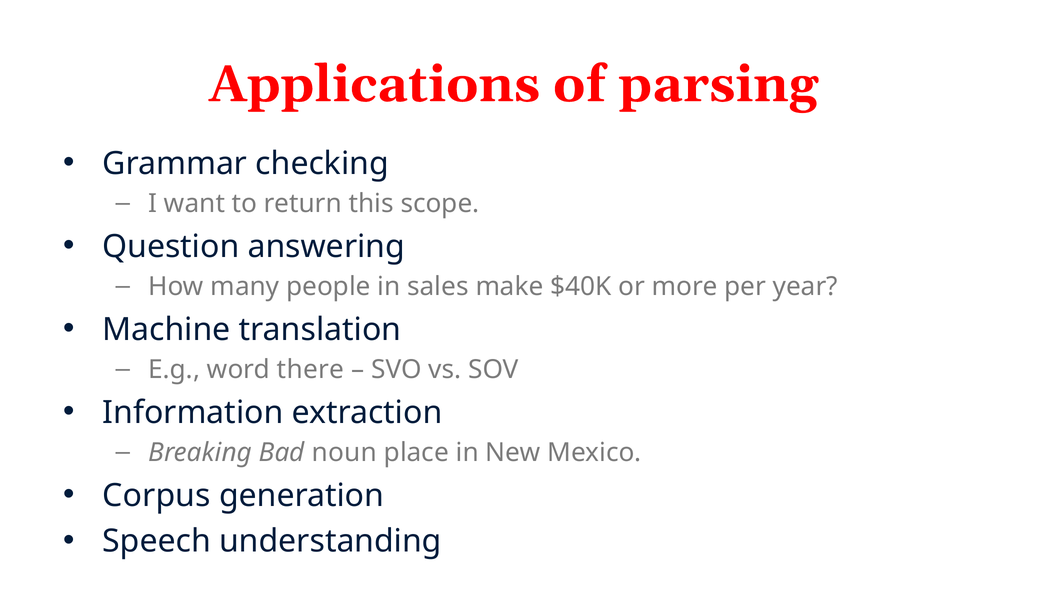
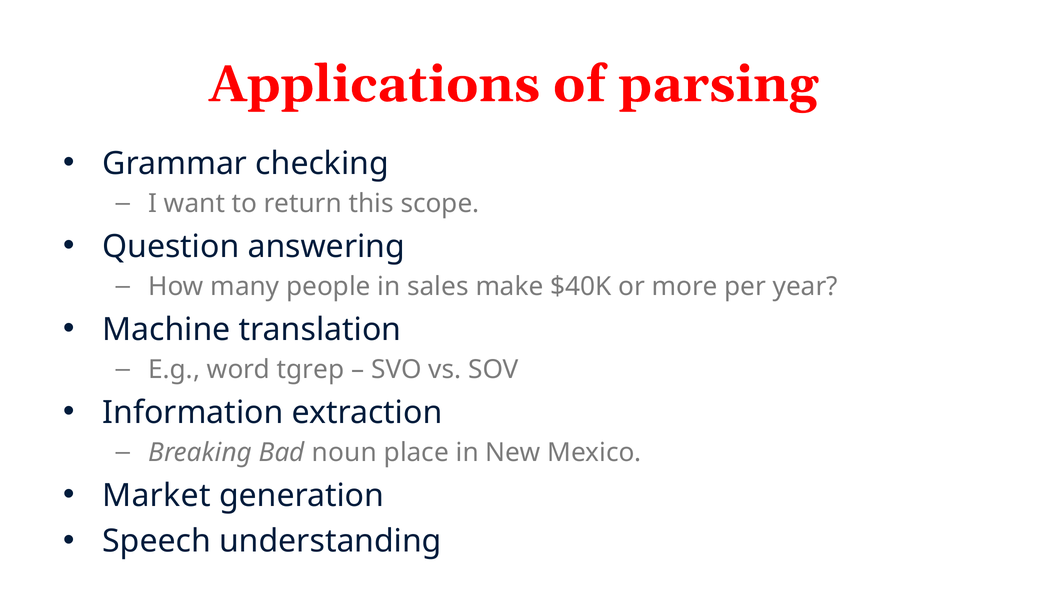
there: there -> tgrep (311, 370)
Corpus: Corpus -> Market (157, 496)
